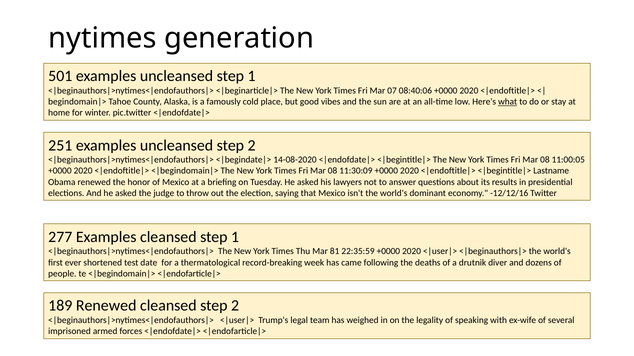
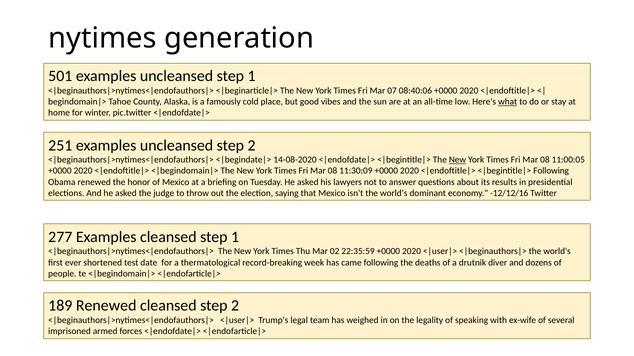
New underline: none -> present (457, 160)
Lastname: Lastname -> Following (551, 171)
81: 81 -> 02 (335, 252)
